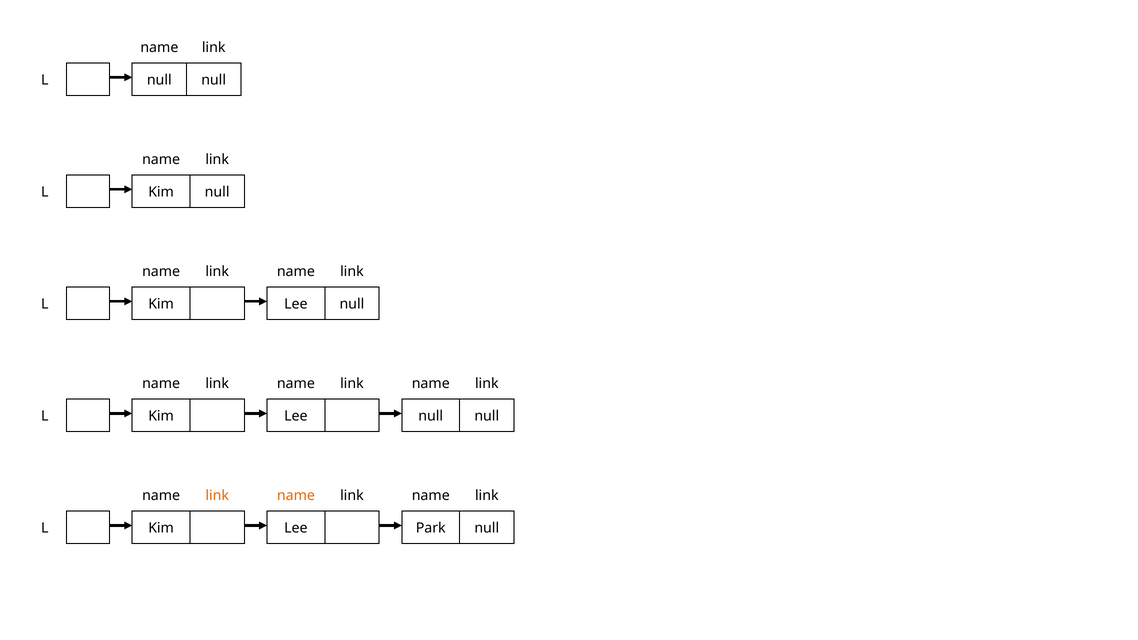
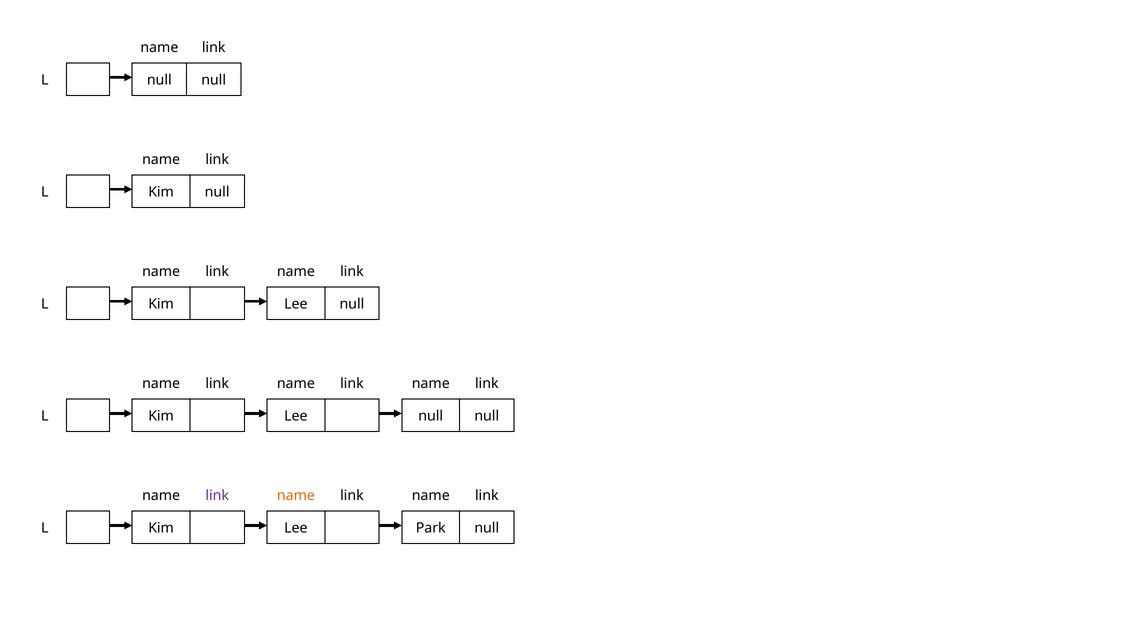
link colour: orange -> purple (217, 496)
